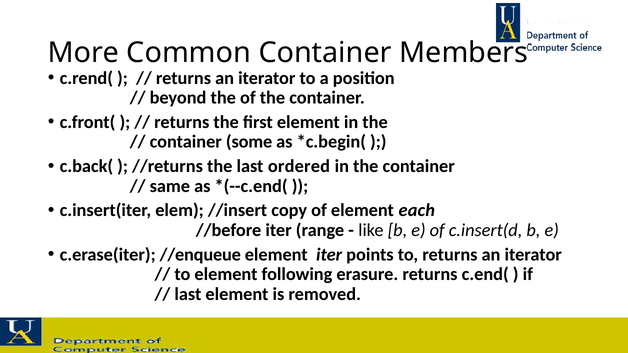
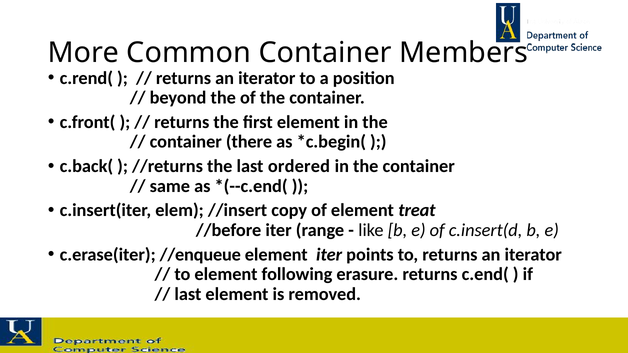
some: some -> there (249, 142)
each: each -> treat (417, 211)
